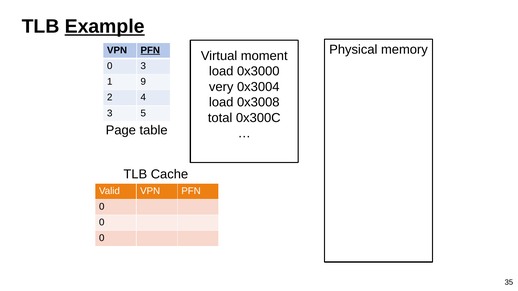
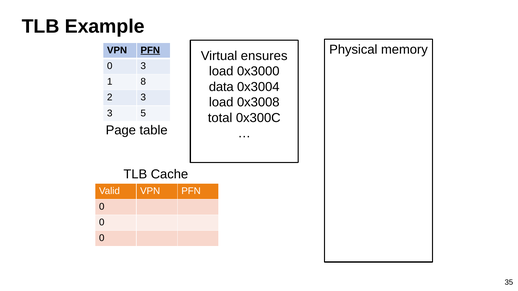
Example underline: present -> none (105, 27)
moment: moment -> ensures (264, 56)
9: 9 -> 8 (143, 82)
very: very -> data (221, 87)
2 4: 4 -> 3 (143, 98)
